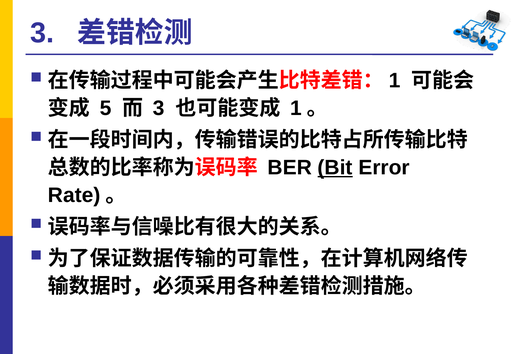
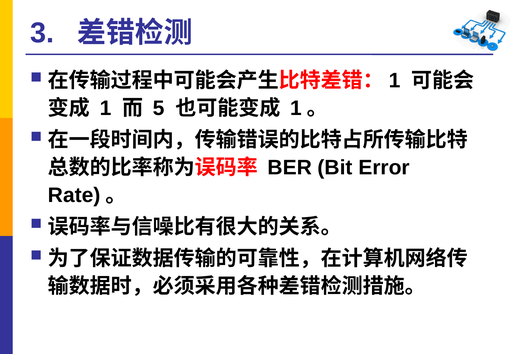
5: 5 -> 1 (106, 108)
3: 3 -> 5 (159, 108)
Bit underline: present -> none (335, 168)
